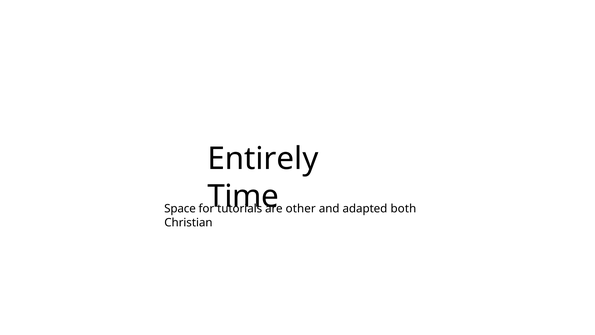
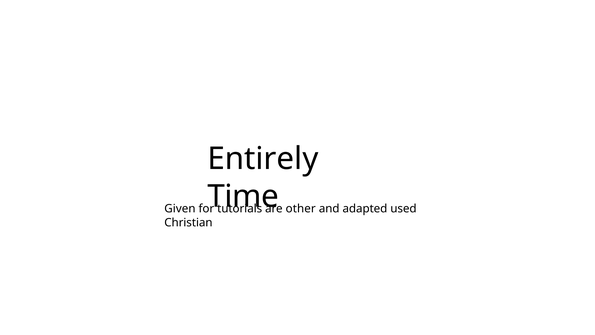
Space: Space -> Given (180, 209)
both: both -> used (403, 209)
